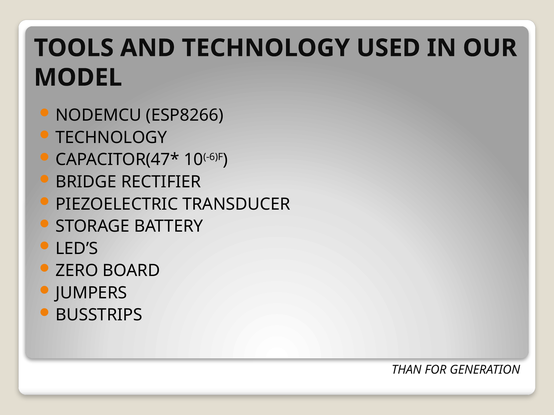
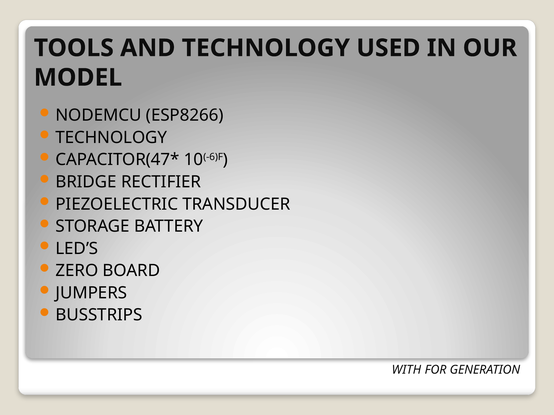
THAN: THAN -> WITH (406, 370)
